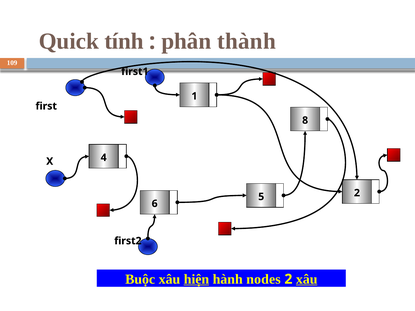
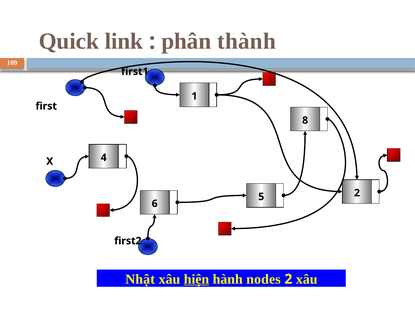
tính: tính -> link (124, 41)
Buộc: Buộc -> Nhật (140, 279)
xâu underline: present -> none (307, 279)
